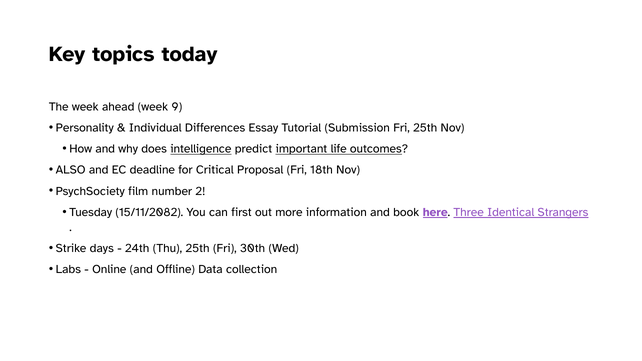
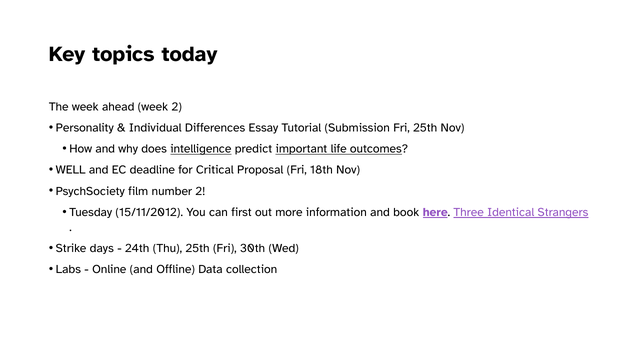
week 9: 9 -> 2 (177, 107)
ALSO: ALSO -> WELL (71, 170)
15/11/2082: 15/11/2082 -> 15/11/2012 (149, 212)
